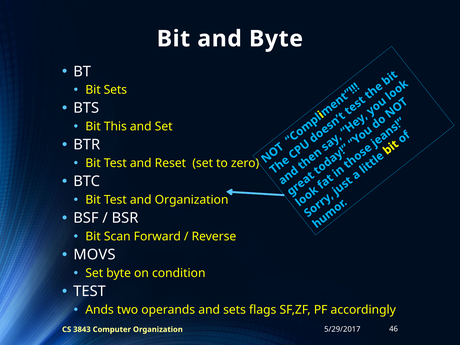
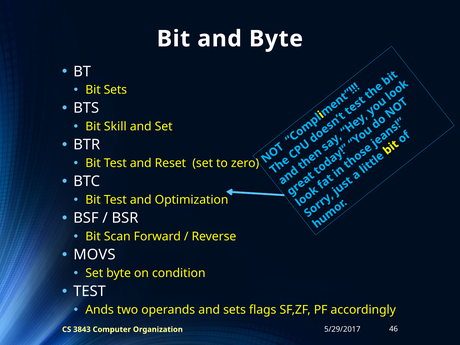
This: This -> Skill (115, 126)
and Organization: Organization -> Optimization (192, 200)
